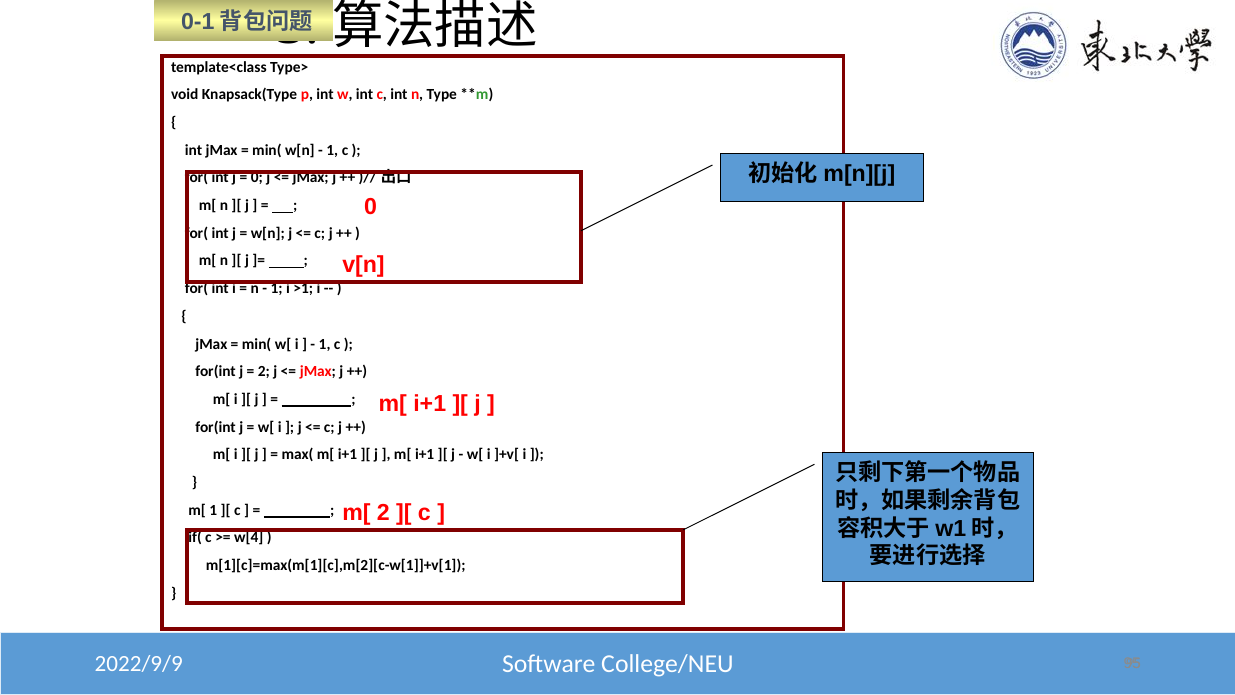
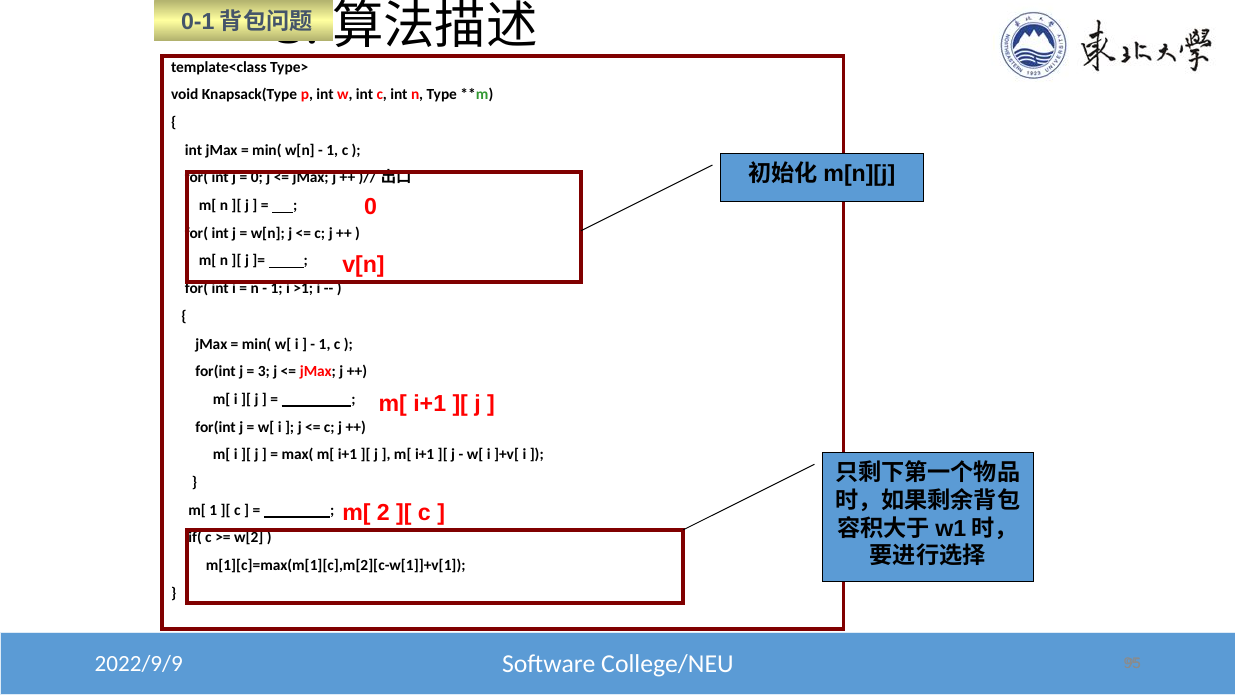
2: 2 -> 3 (264, 371)
w[4: w[4 -> w[2 (249, 538)
